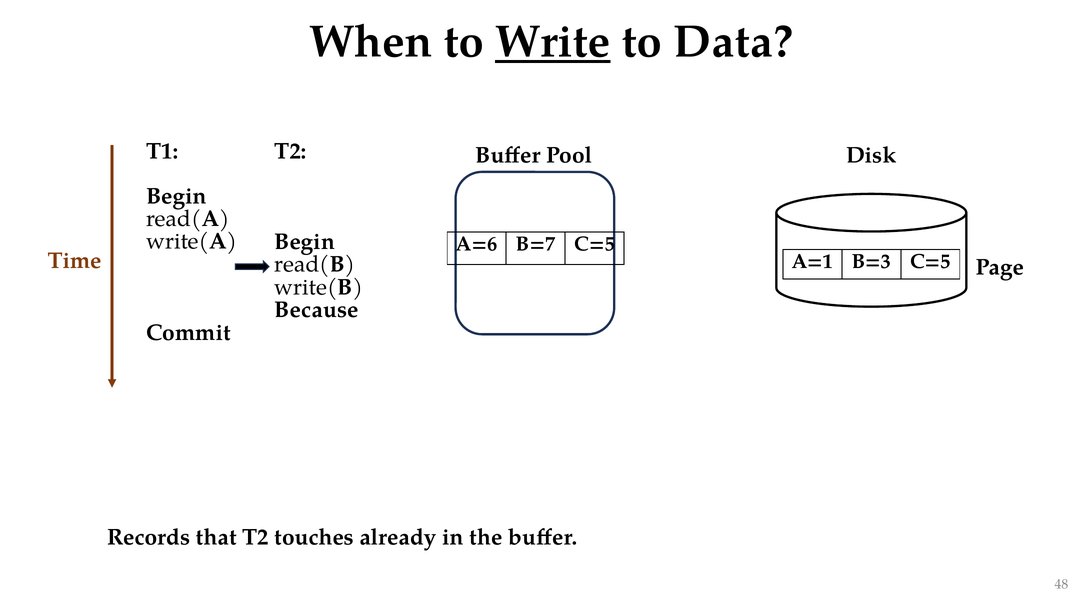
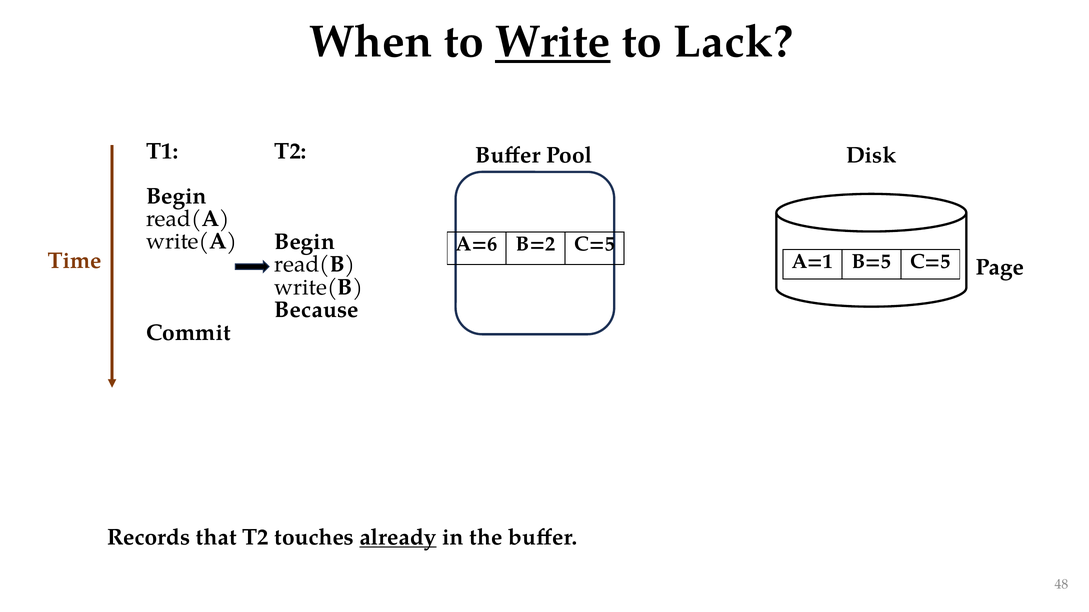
Data: Data -> Lack (733, 42)
B=7: B=7 -> B=2 (536, 244)
B=3: B=3 -> B=5 (871, 262)
already underline: none -> present (398, 538)
